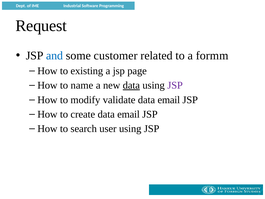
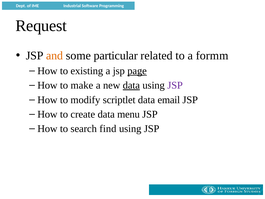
and colour: blue -> orange (55, 56)
customer: customer -> particular (116, 56)
page underline: none -> present (137, 71)
name: name -> make (82, 85)
validate: validate -> scriptlet (119, 100)
email: email -> menu (129, 114)
user: user -> find (108, 129)
